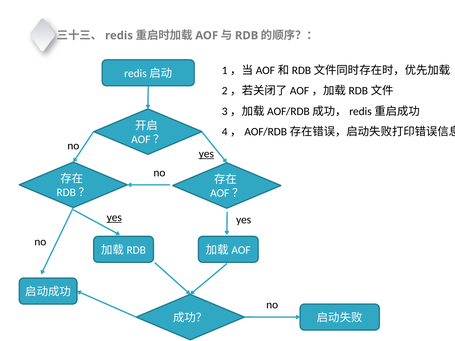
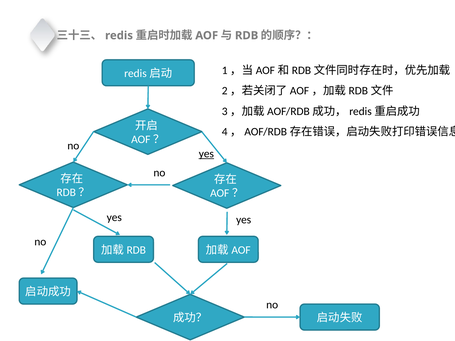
yes underline: present -> none (114, 218)
